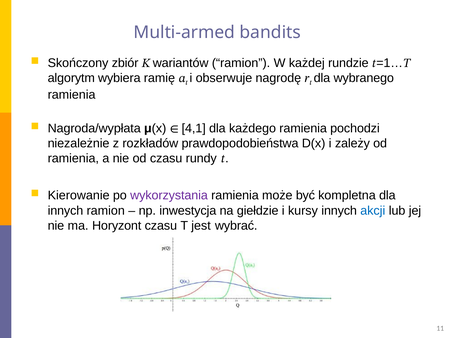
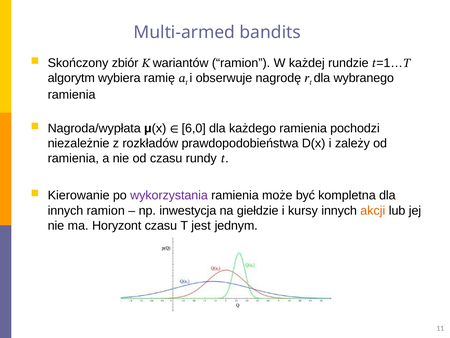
4,1: 4,1 -> 6,0 (194, 128)
akcji colour: blue -> orange (373, 210)
wybrać: wybrać -> jednym (236, 225)
